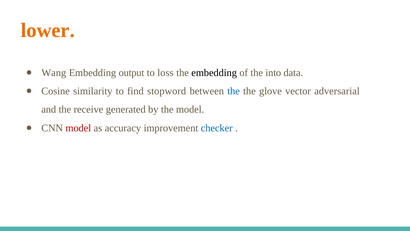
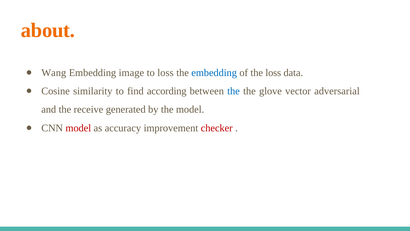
lower: lower -> about (48, 30)
output: output -> image (131, 73)
embedding colour: black -> blue (214, 73)
the into: into -> loss (273, 73)
stopword: stopword -> according (167, 91)
checker colour: blue -> red (217, 128)
